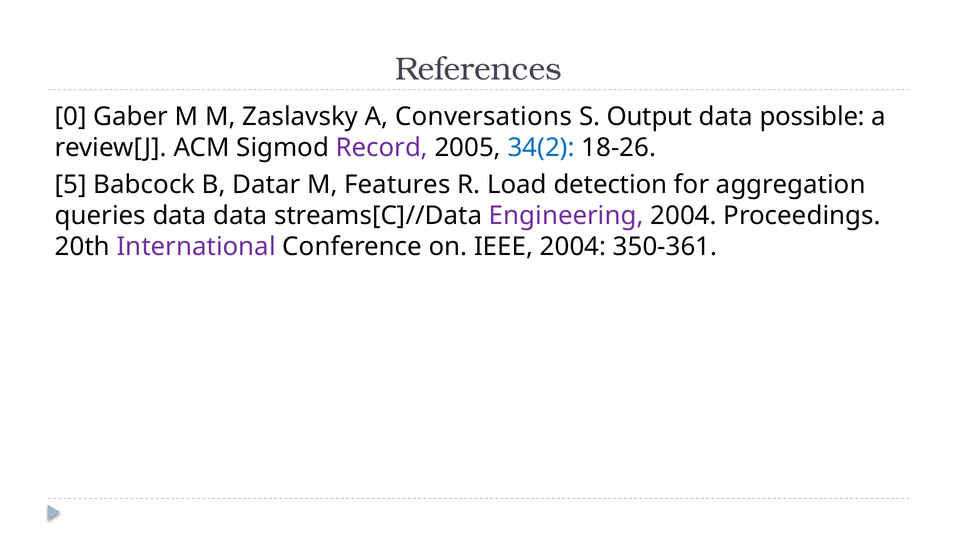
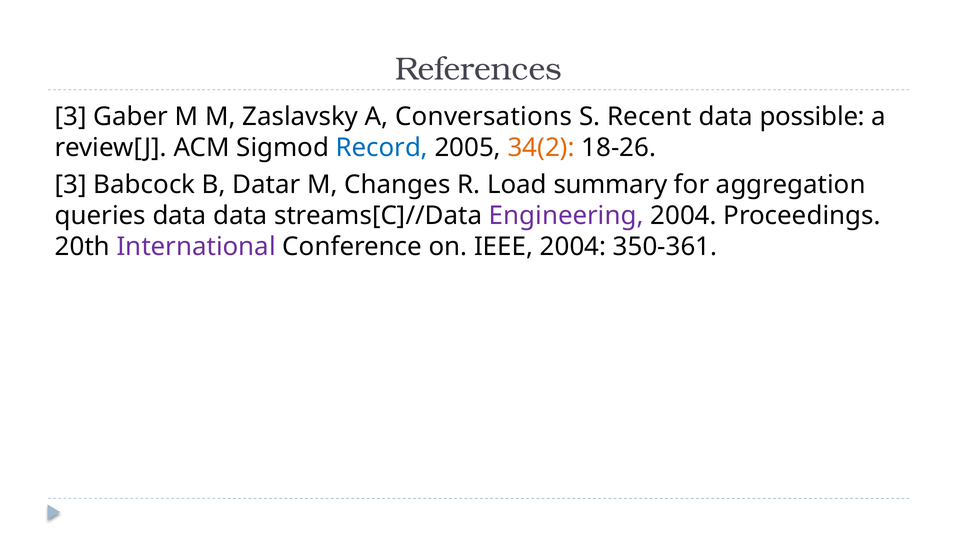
0: 0 -> 3 (71, 117)
Output: Output -> Recent (649, 117)
Record colour: purple -> blue (382, 148)
34(2 colour: blue -> orange (541, 148)
5: 5 -> 3 (71, 185)
Features: Features -> Changes (397, 185)
detection: detection -> summary (610, 185)
